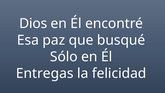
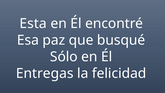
Dios: Dios -> Esta (33, 24)
